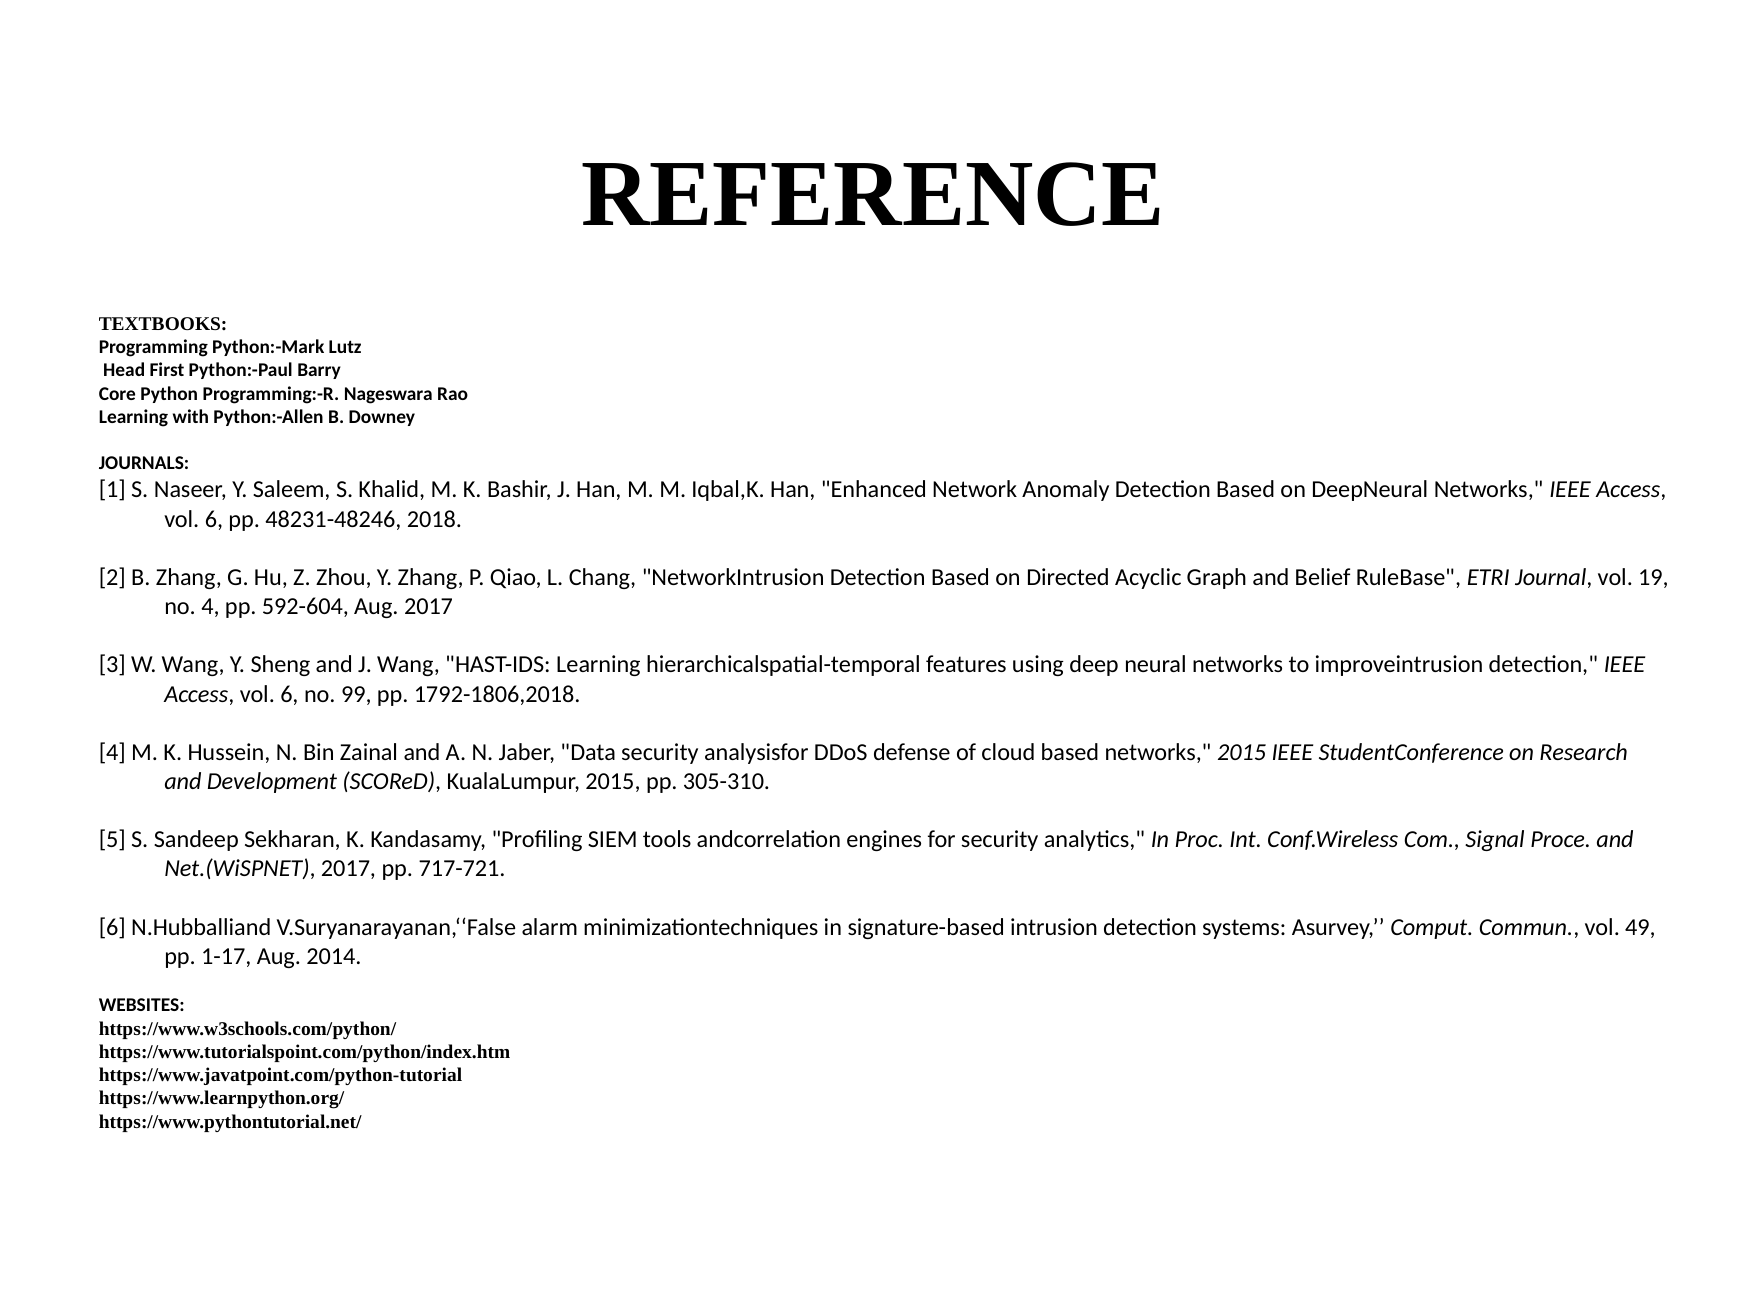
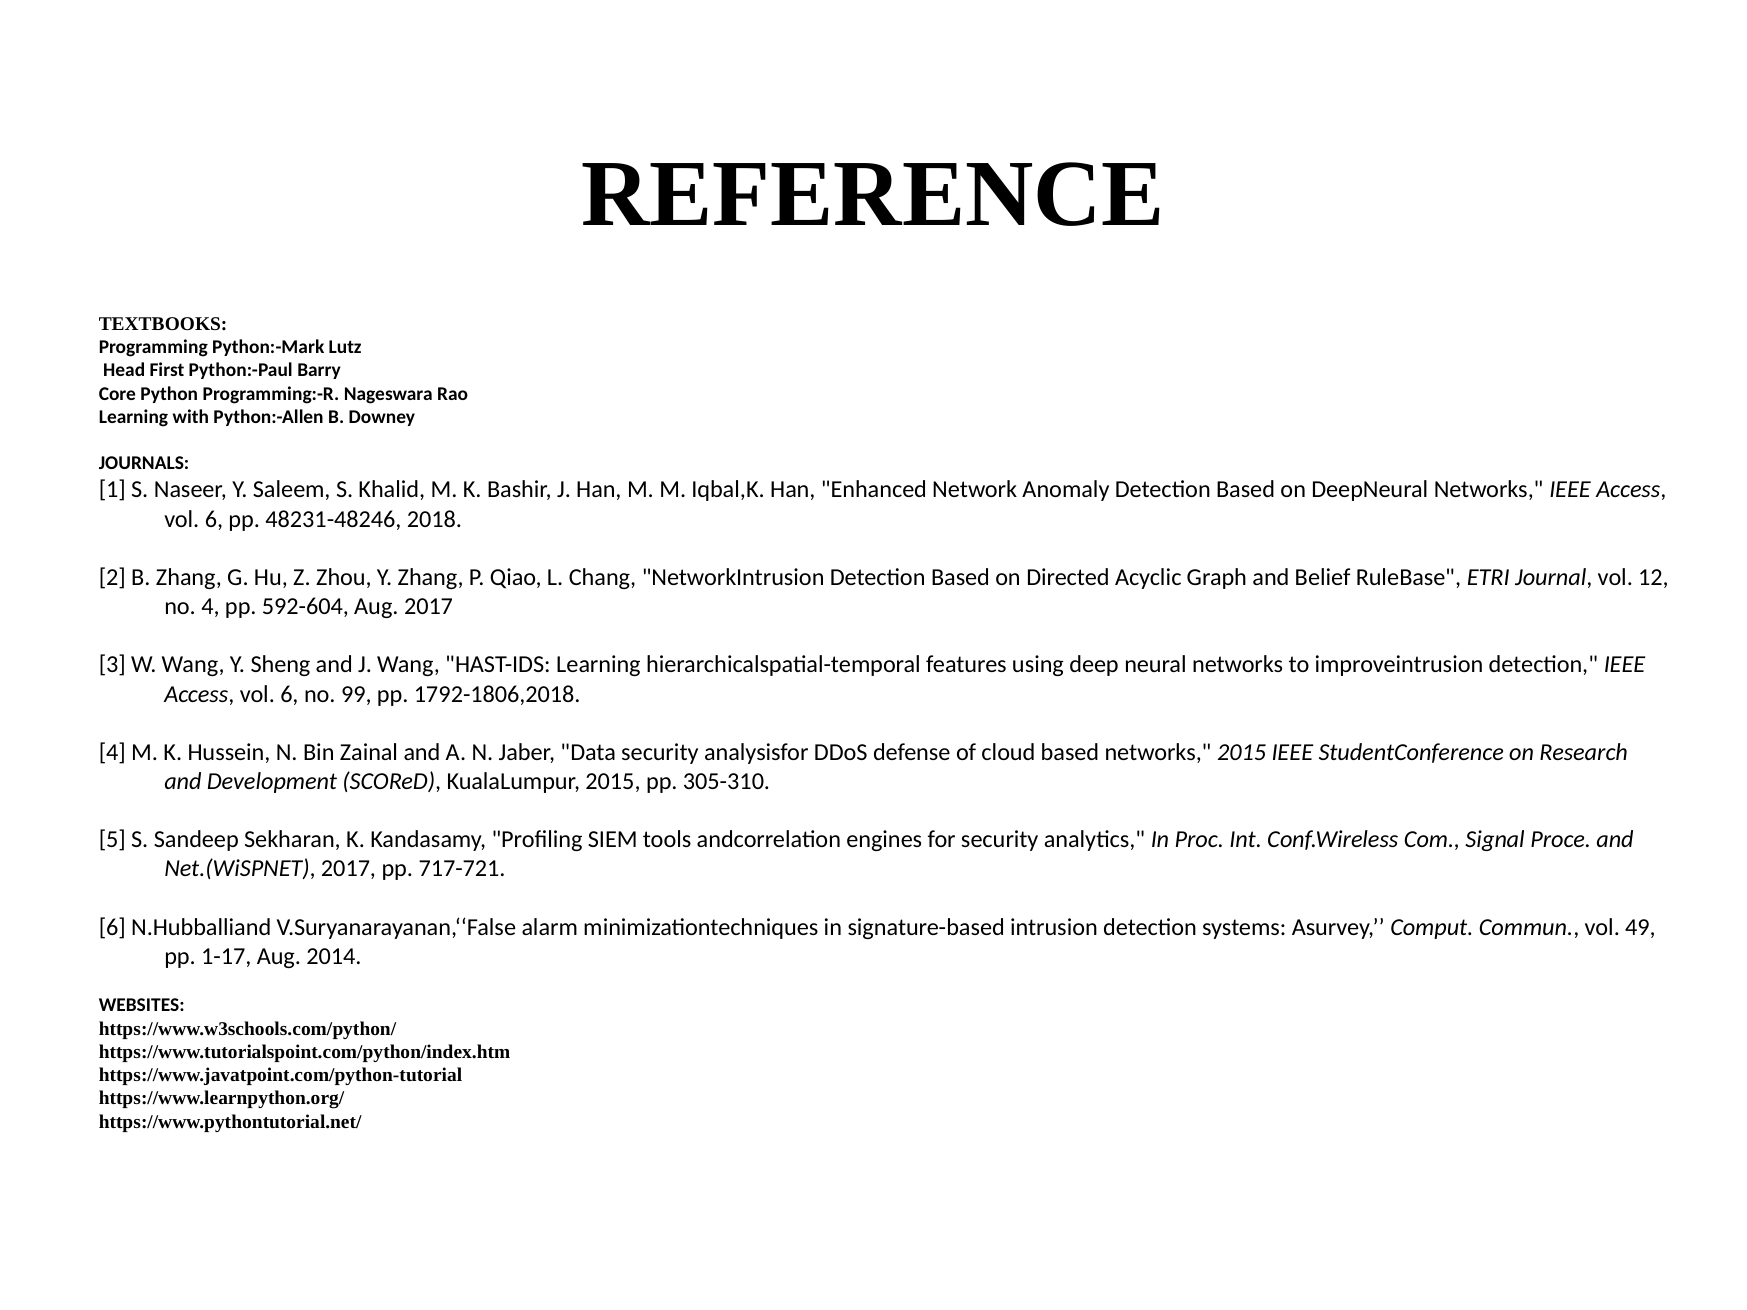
19: 19 -> 12 (1654, 578)
